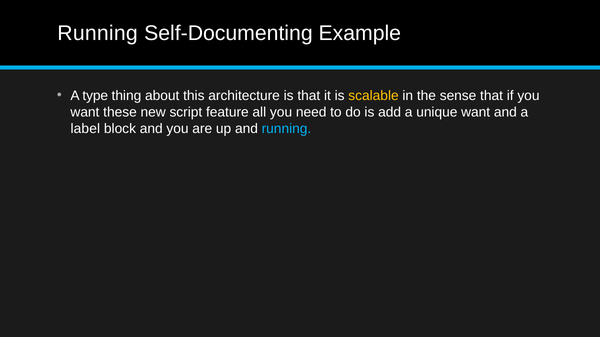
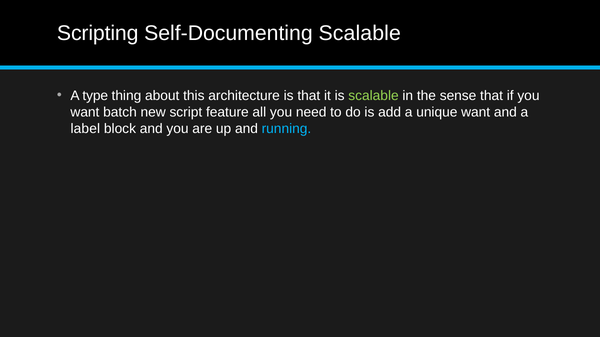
Running: Running -> Scripting (98, 33)
Self-Documenting Example: Example -> Scalable (360, 33)
scalable colour: yellow -> light green (374, 96)
these: these -> batch (120, 112)
